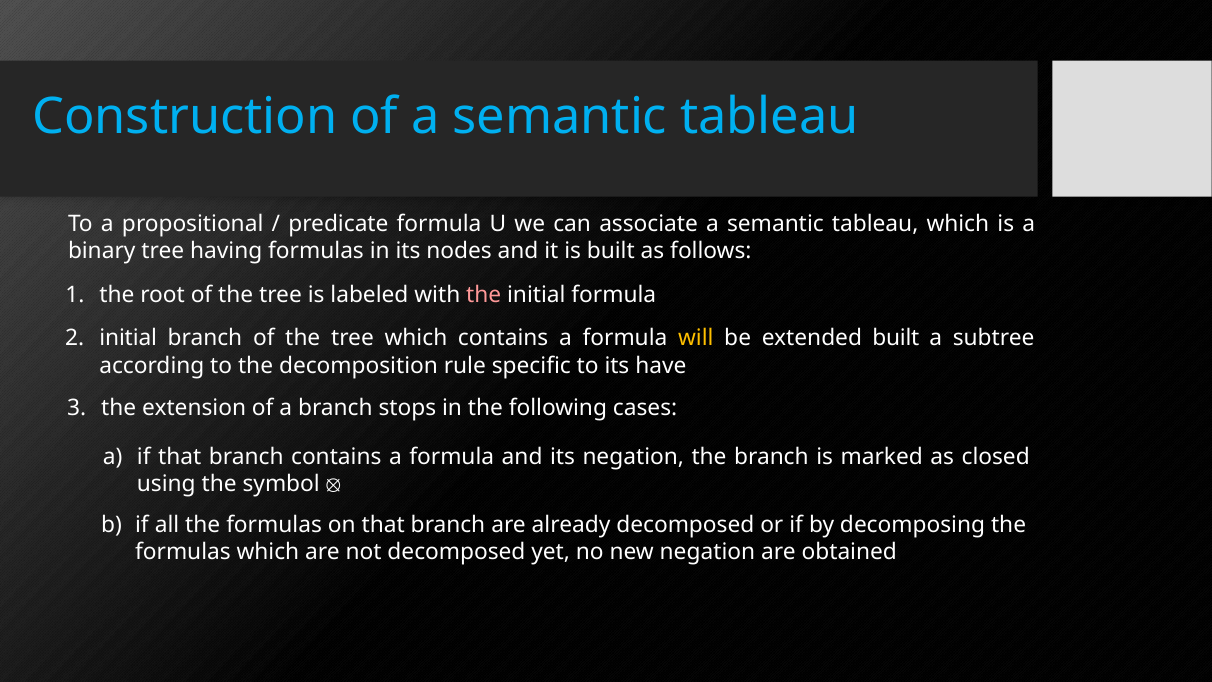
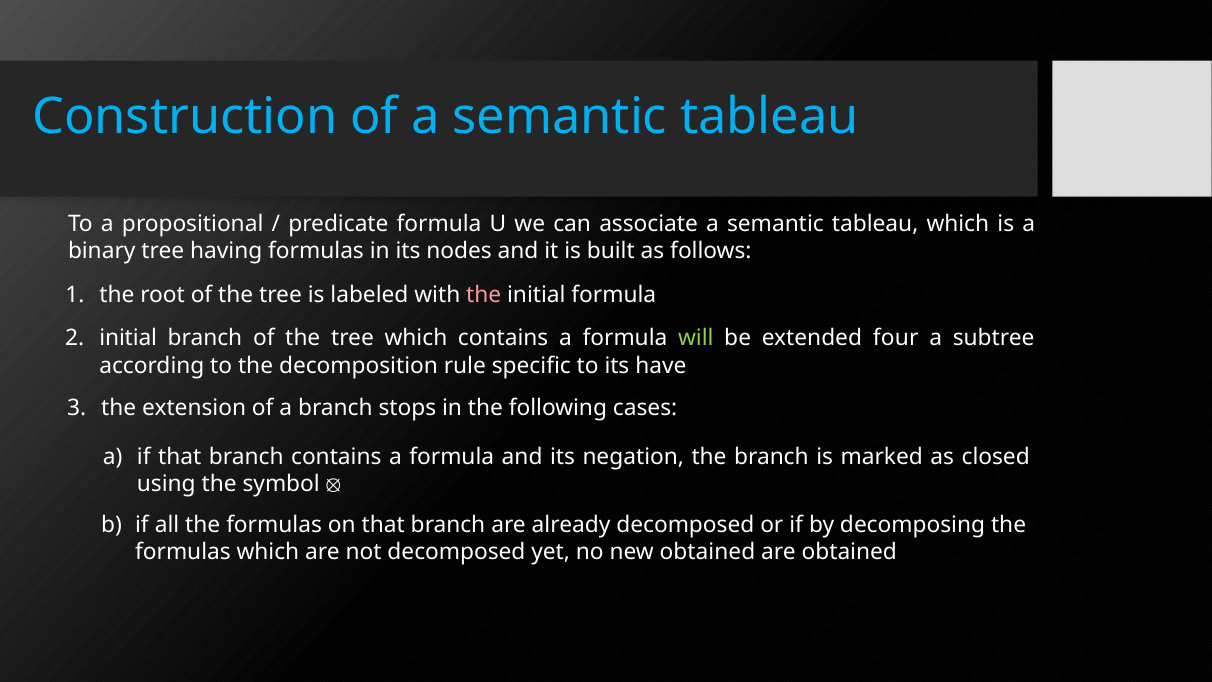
will colour: yellow -> light green (696, 338)
extended built: built -> four (896, 338)
new negation: negation -> obtained (707, 552)
